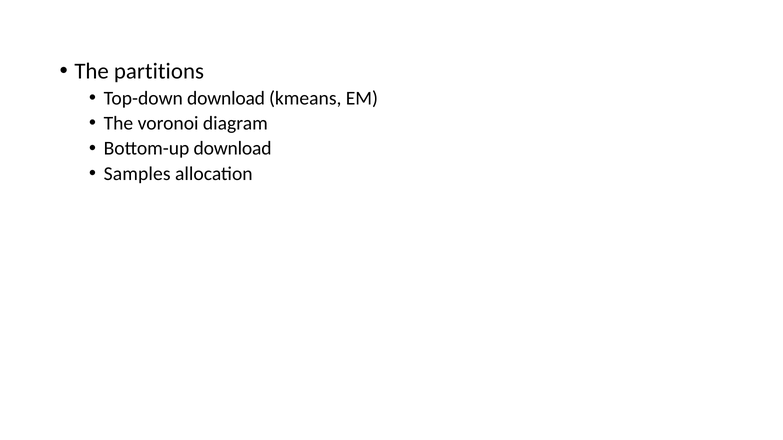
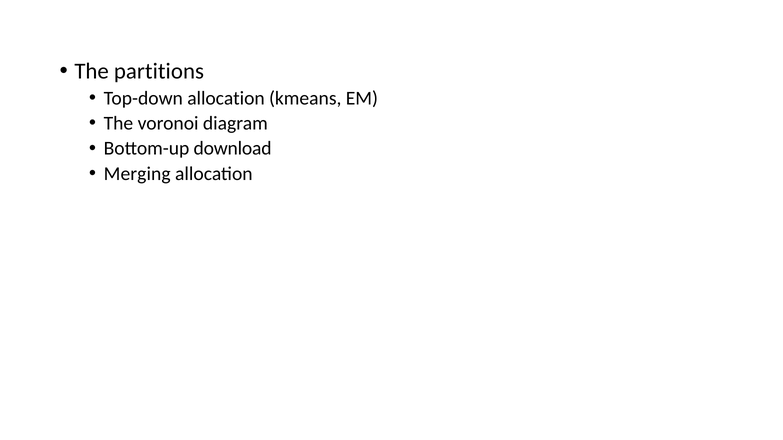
Top-down download: download -> allocation (226, 98)
Samples: Samples -> Merging (137, 174)
